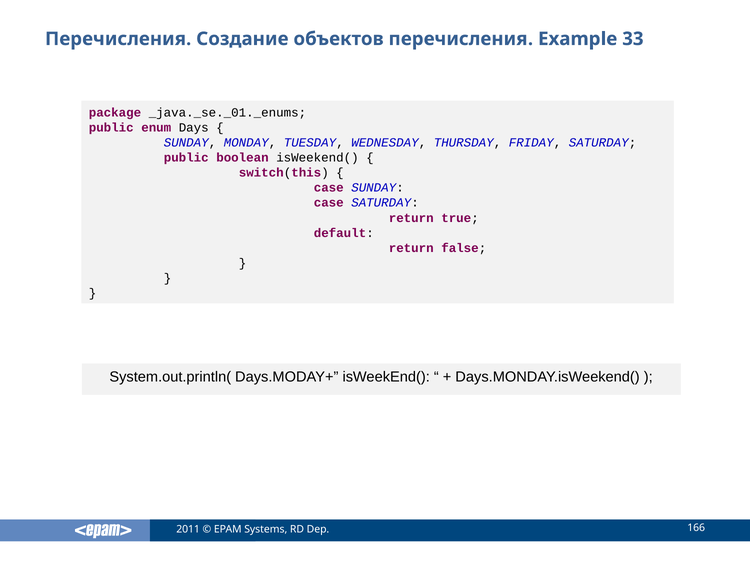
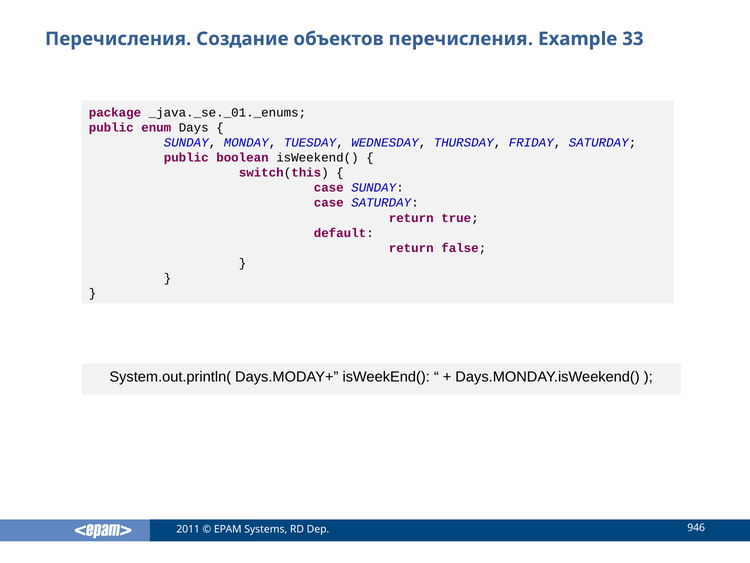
166: 166 -> 946 (696, 527)
